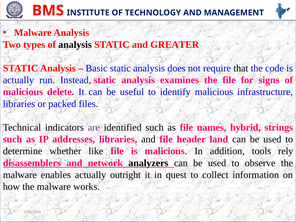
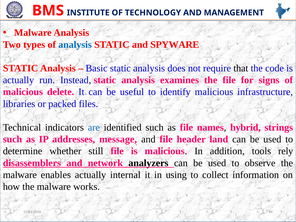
analysis colour: black -> blue (75, 45)
GREATER: GREATER -> SPYWARE (175, 45)
are colour: purple -> blue (94, 127)
addresses libraries: libraries -> message (118, 139)
like: like -> still (96, 151)
outright: outright -> internal (125, 175)
quest: quest -> using (176, 175)
